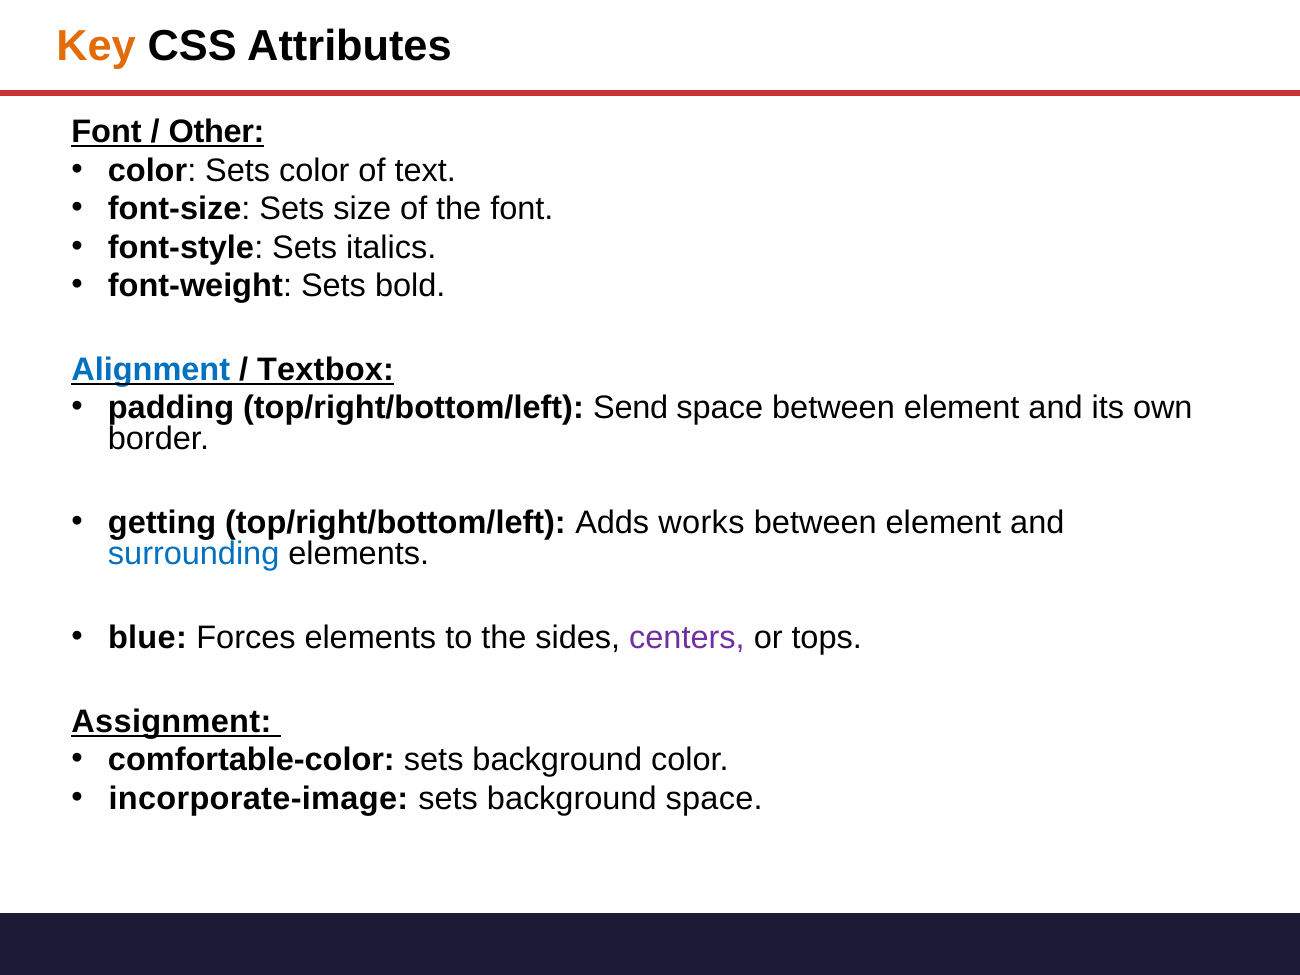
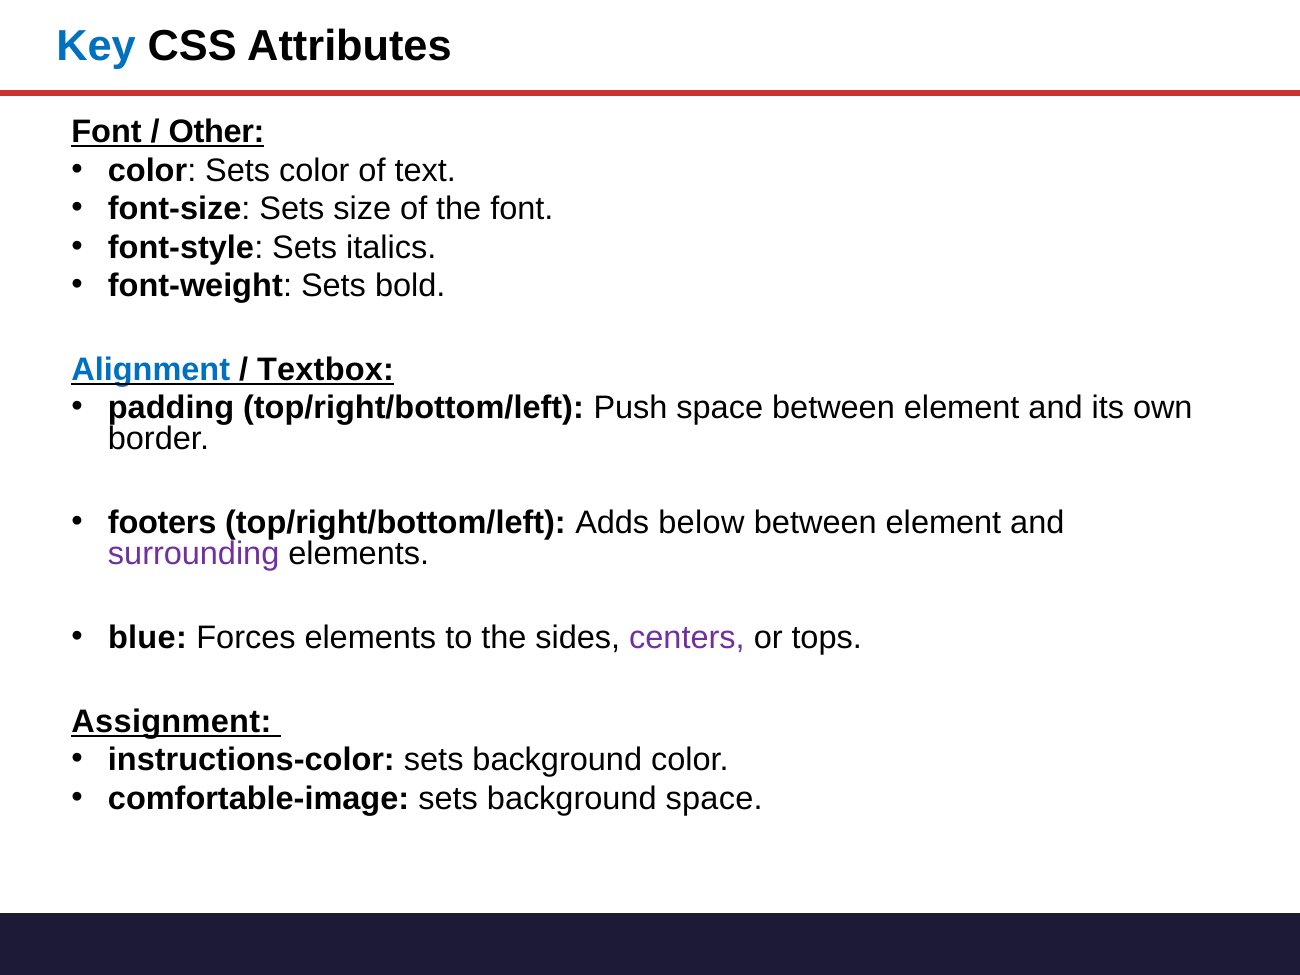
Key colour: orange -> blue (96, 46)
Send: Send -> Push (631, 408)
getting: getting -> footers (162, 523)
works: works -> below (701, 523)
surrounding colour: blue -> purple (194, 554)
comfortable-color: comfortable-color -> instructions-color (251, 760)
incorporate-image: incorporate-image -> comfortable-image (259, 798)
